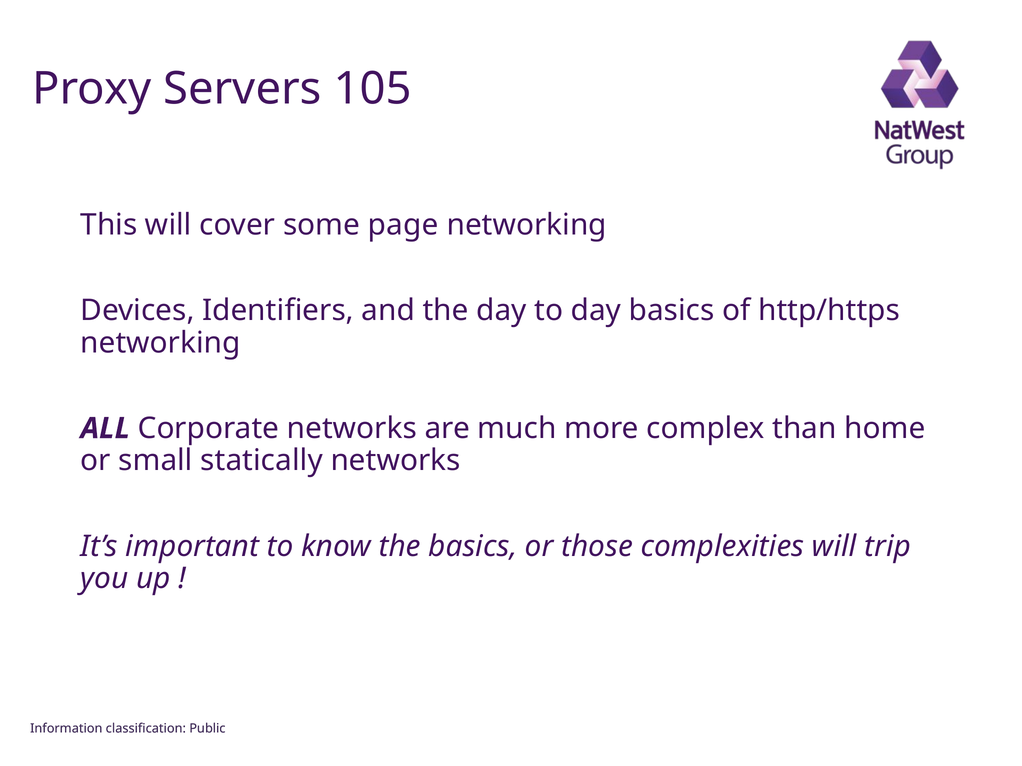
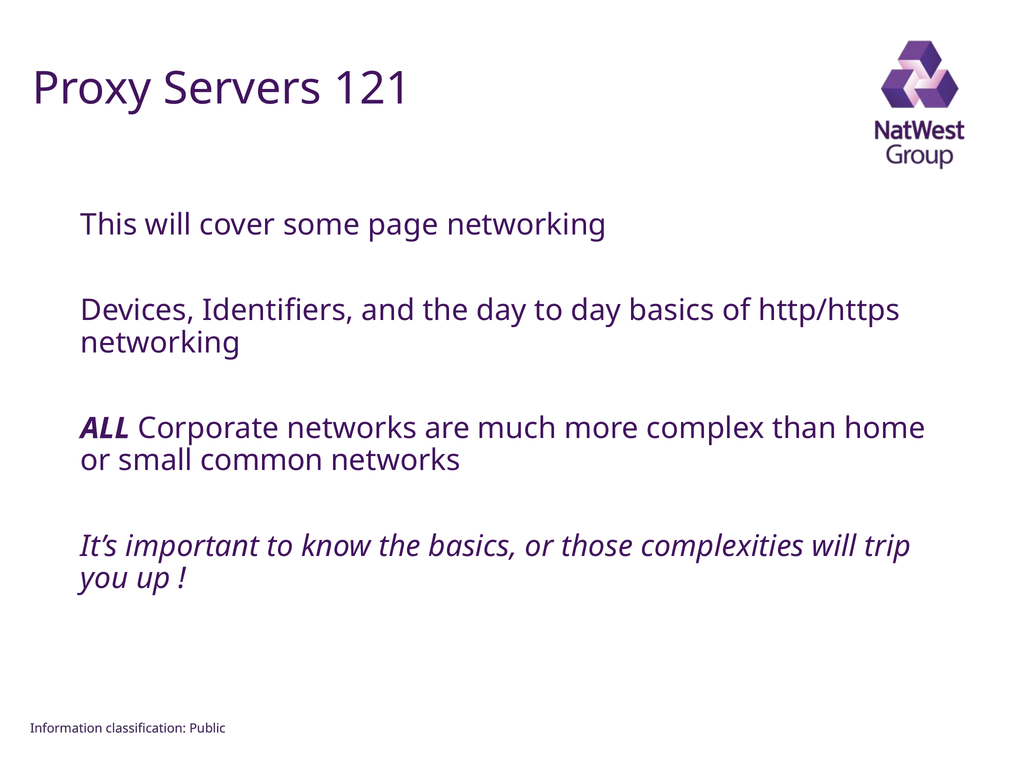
105: 105 -> 121 (372, 89)
statically: statically -> common (262, 461)
